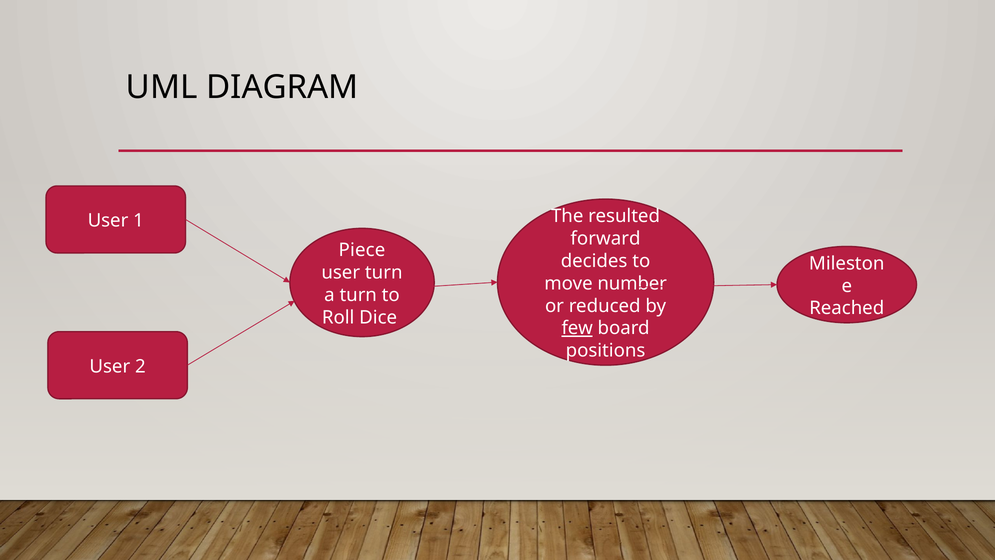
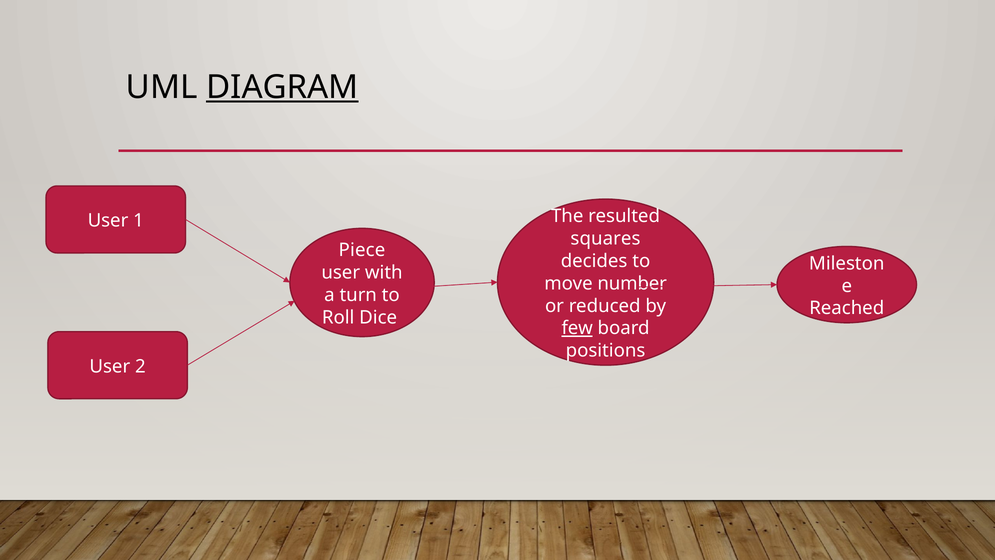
DIAGRAM underline: none -> present (282, 87)
forward: forward -> squares (606, 239)
user turn: turn -> with (384, 272)
